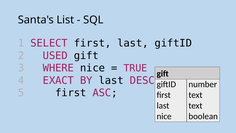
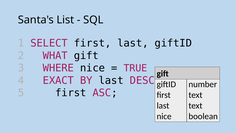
USED: USED -> WHAT (55, 56)
